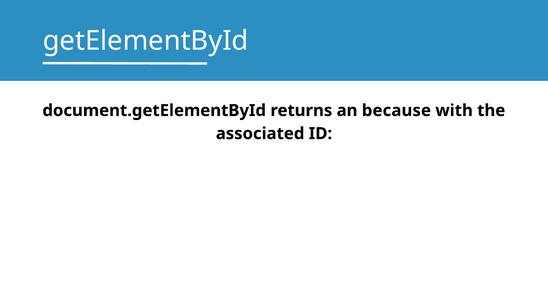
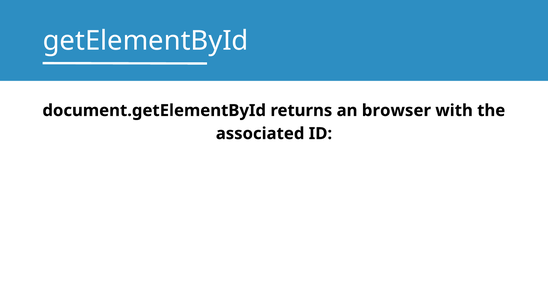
because: because -> browser (396, 111)
